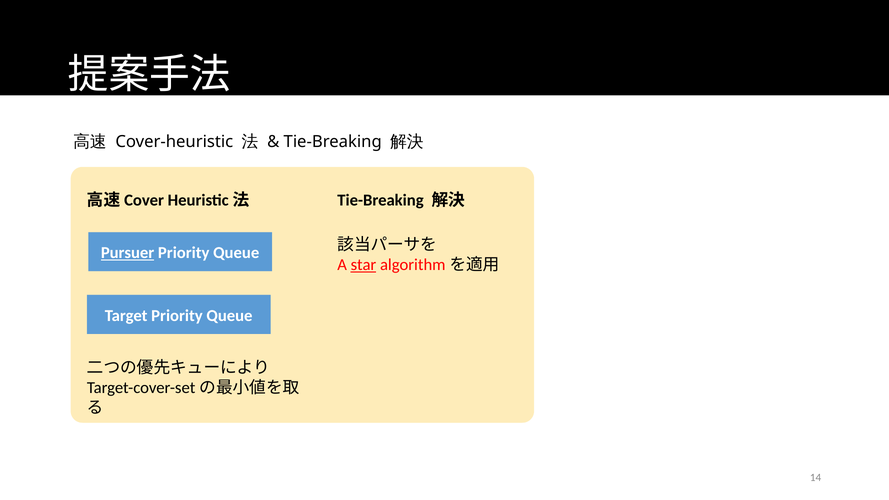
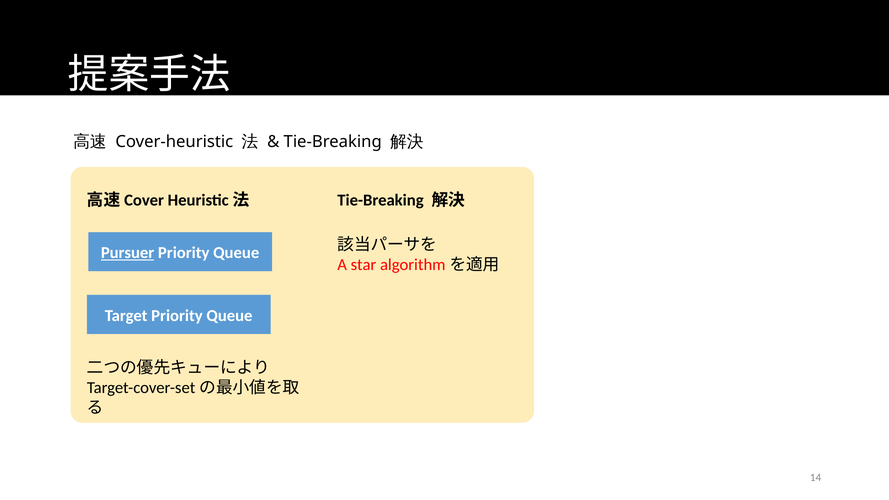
star underline: present -> none (363, 265)
